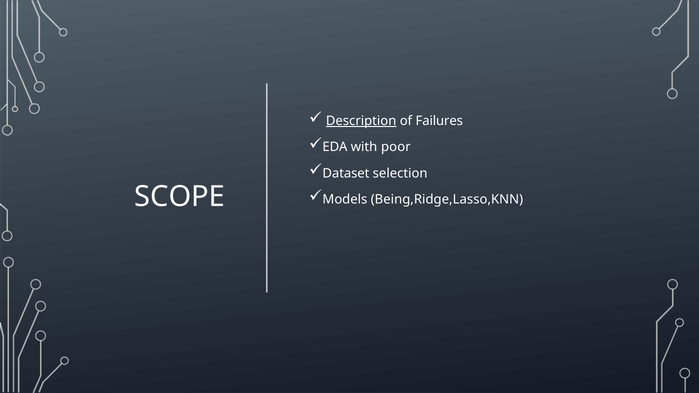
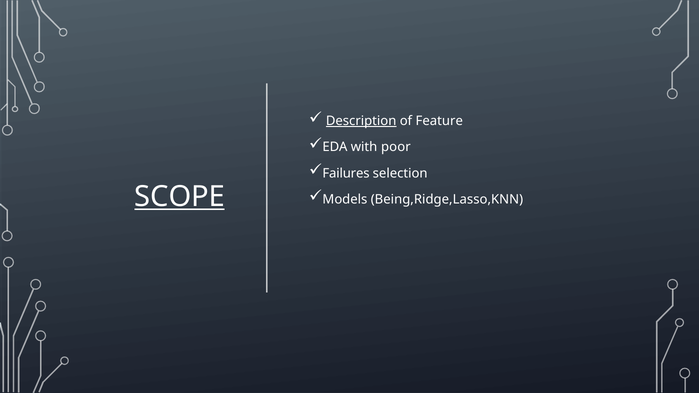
Failures: Failures -> Feature (439, 121)
Dataset: Dataset -> Failures (346, 173)
SCOPE underline: none -> present (180, 197)
